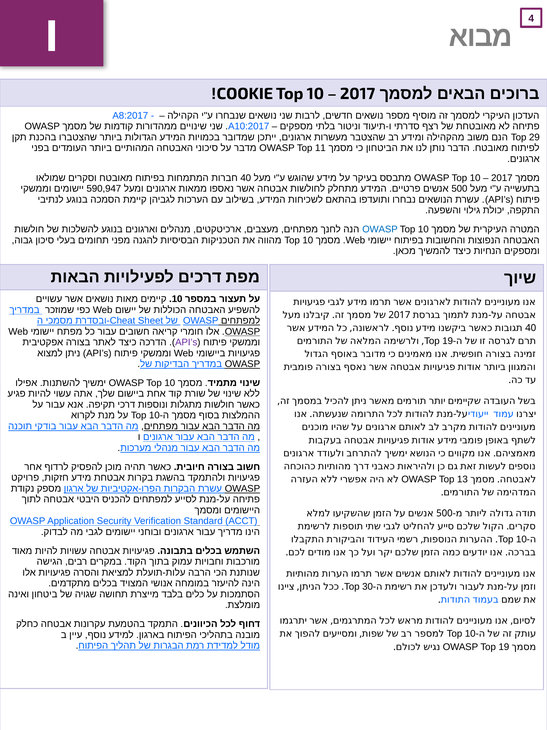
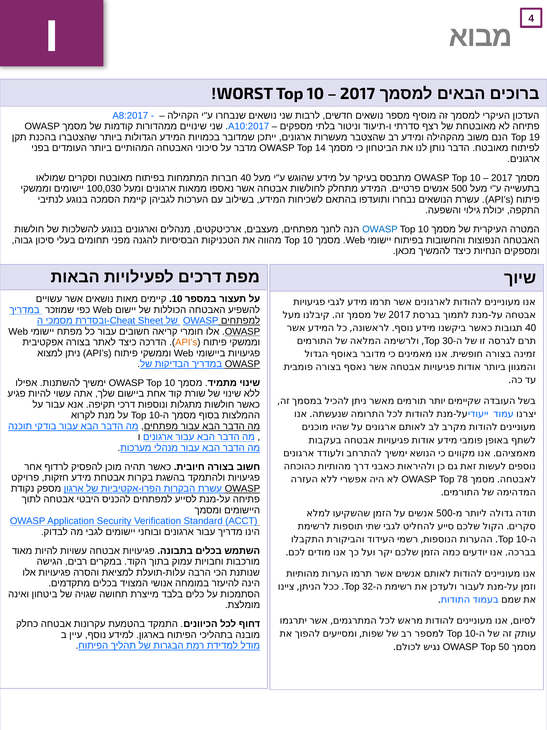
COOKIE: COOKIE -> WORST (245, 94)
29: 29 -> 19 (534, 137)
11: 11 -> 14 (320, 148)
590,947: 590,947 -> 100,030 (104, 189)
19: 19 -> 30 (448, 341)
API’s colour: purple -> orange (186, 342)
13: 13 -> 78 (462, 479)
30: 30 -> 32 (368, 586)
OWASP Top 19: 19 -> 50 (504, 646)
